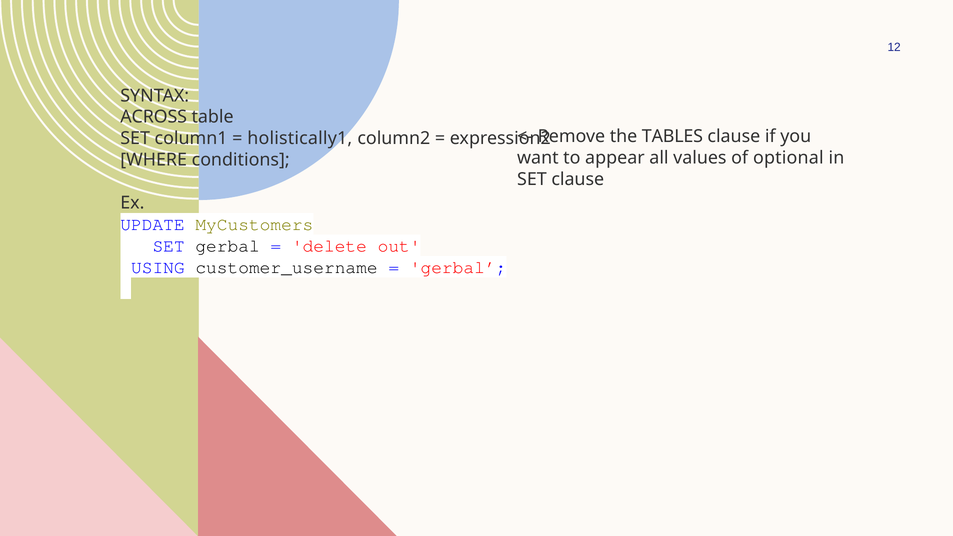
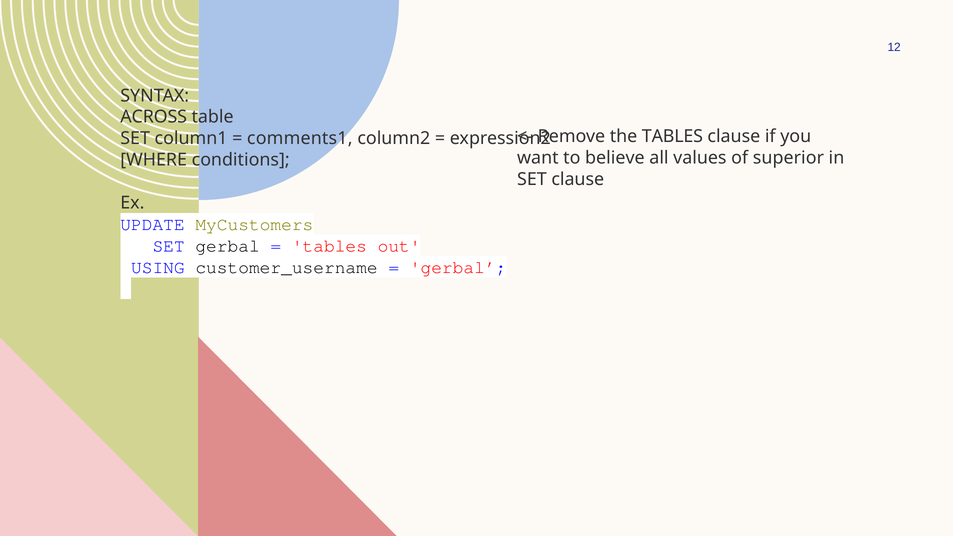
holistically1: holistically1 -> comments1 (300, 139)
appear: appear -> believe (615, 158)
optional: optional -> superior (788, 158)
delete: delete -> tables (329, 246)
